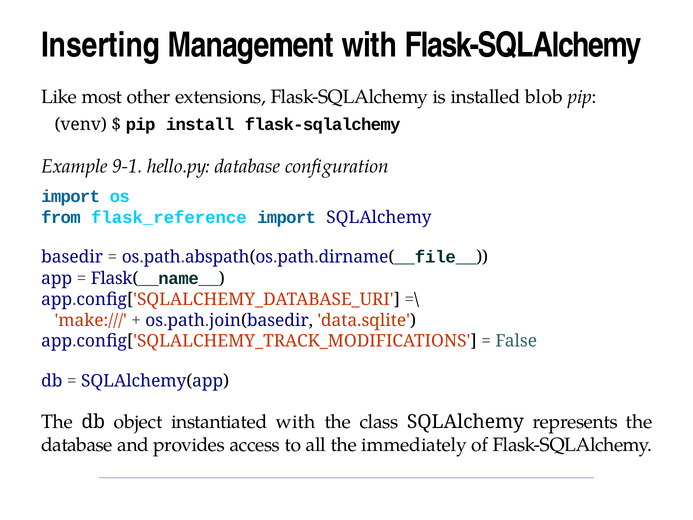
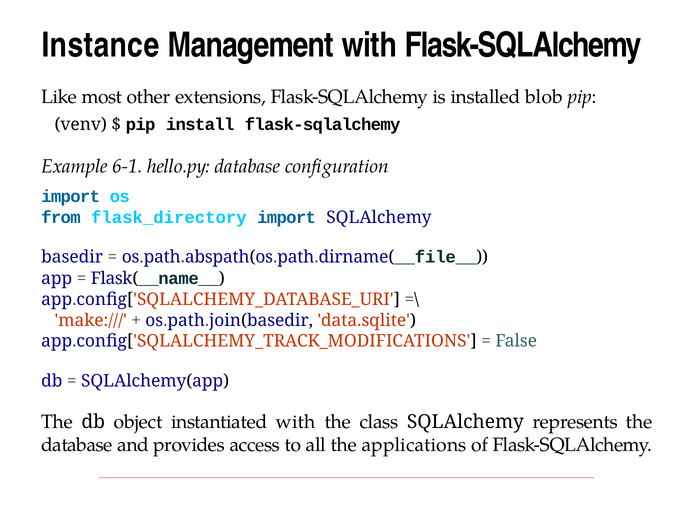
Inserting: Inserting -> Instance (100, 46)
9-1: 9-1 -> 6-1 (127, 166)
flask_reference: flask_reference -> flask_directory (169, 217)
immediately: immediately -> applications (414, 445)
